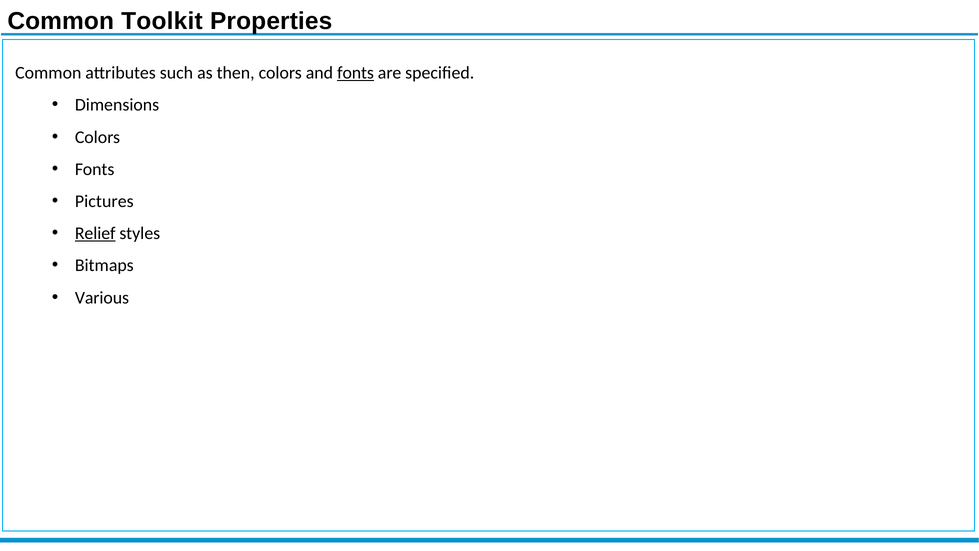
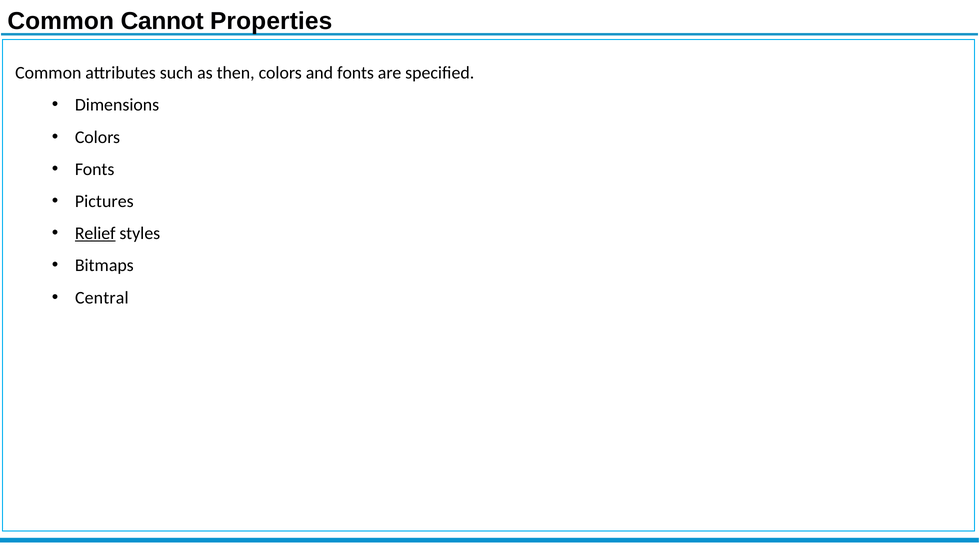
Toolkit: Toolkit -> Cannot (162, 21)
fonts underline: present -> none (356, 73)
Various: Various -> Central (102, 297)
